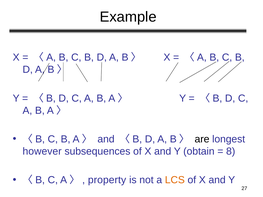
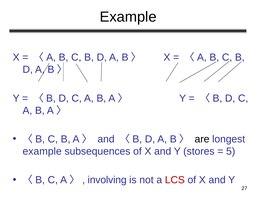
however: however -> example (42, 152)
obtain: obtain -> stores (199, 152)
8: 8 -> 5 (231, 152)
property: property -> involving (107, 180)
LCS colour: orange -> red (175, 180)
